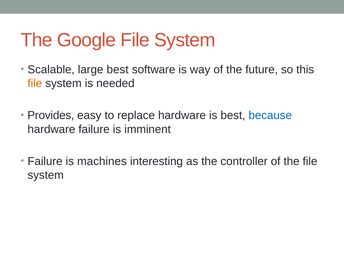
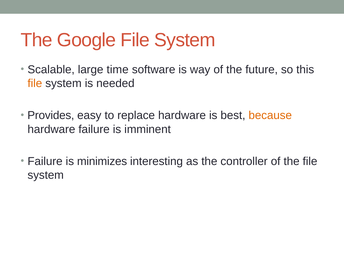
large best: best -> time (118, 70)
because colour: blue -> orange (270, 115)
machines: machines -> minimizes (102, 161)
